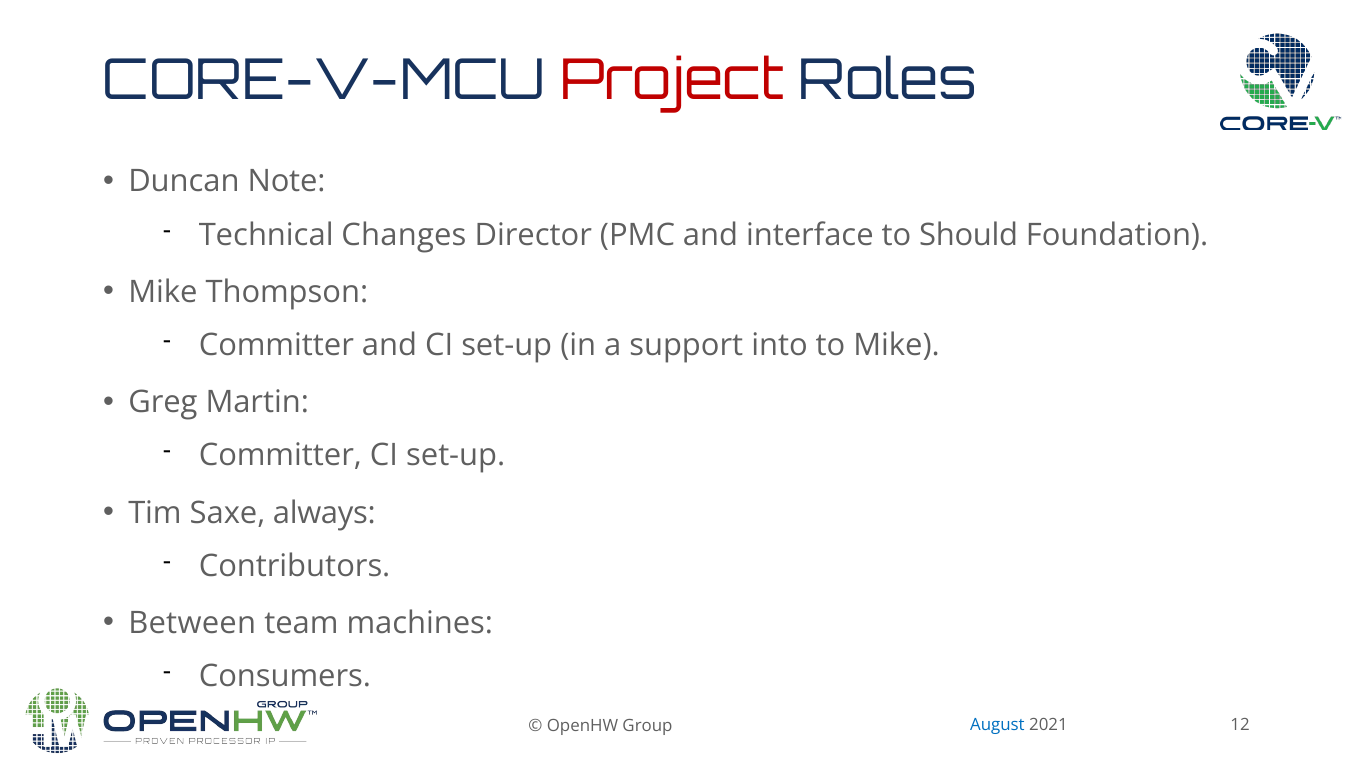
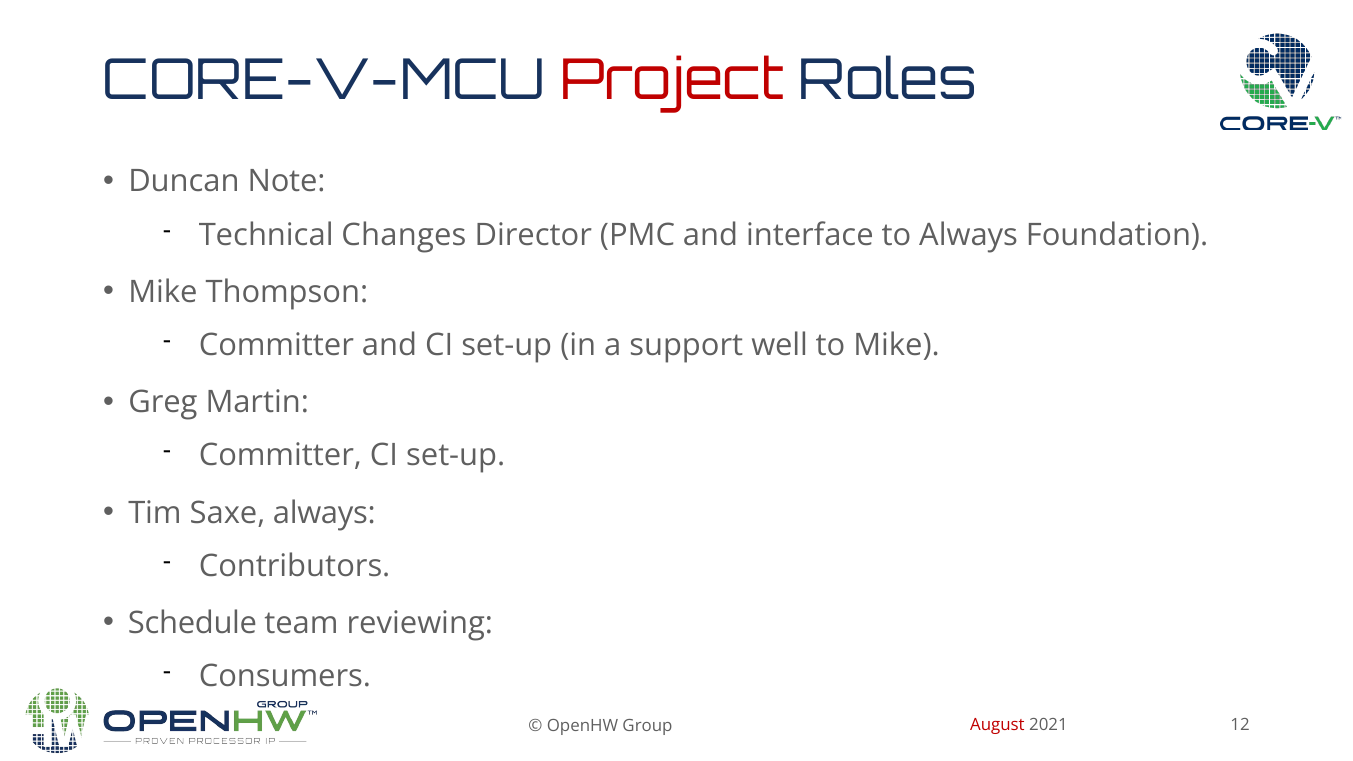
to Should: Should -> Always (969, 235)
into: into -> well (780, 345)
Between: Between -> Schedule (193, 623)
machines: machines -> reviewing (420, 623)
August colour: blue -> red (997, 725)
